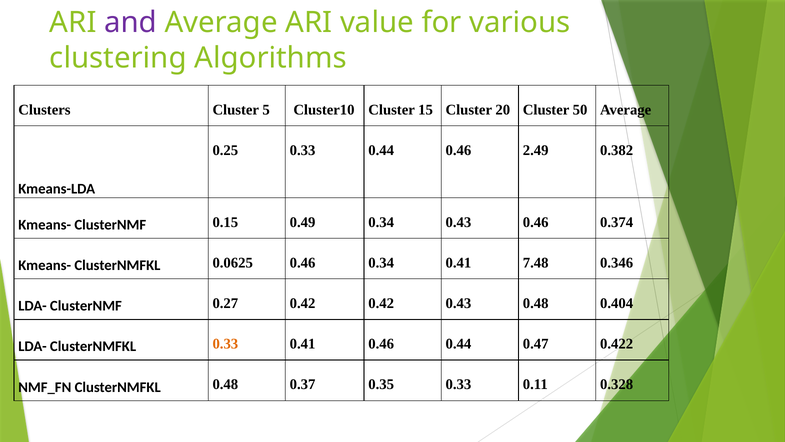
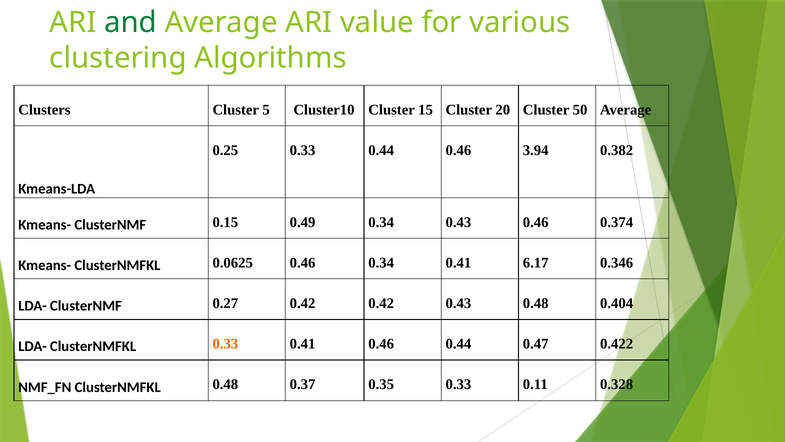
and colour: purple -> green (131, 23)
2.49: 2.49 -> 3.94 (536, 150)
7.48: 7.48 -> 6.17 (536, 263)
